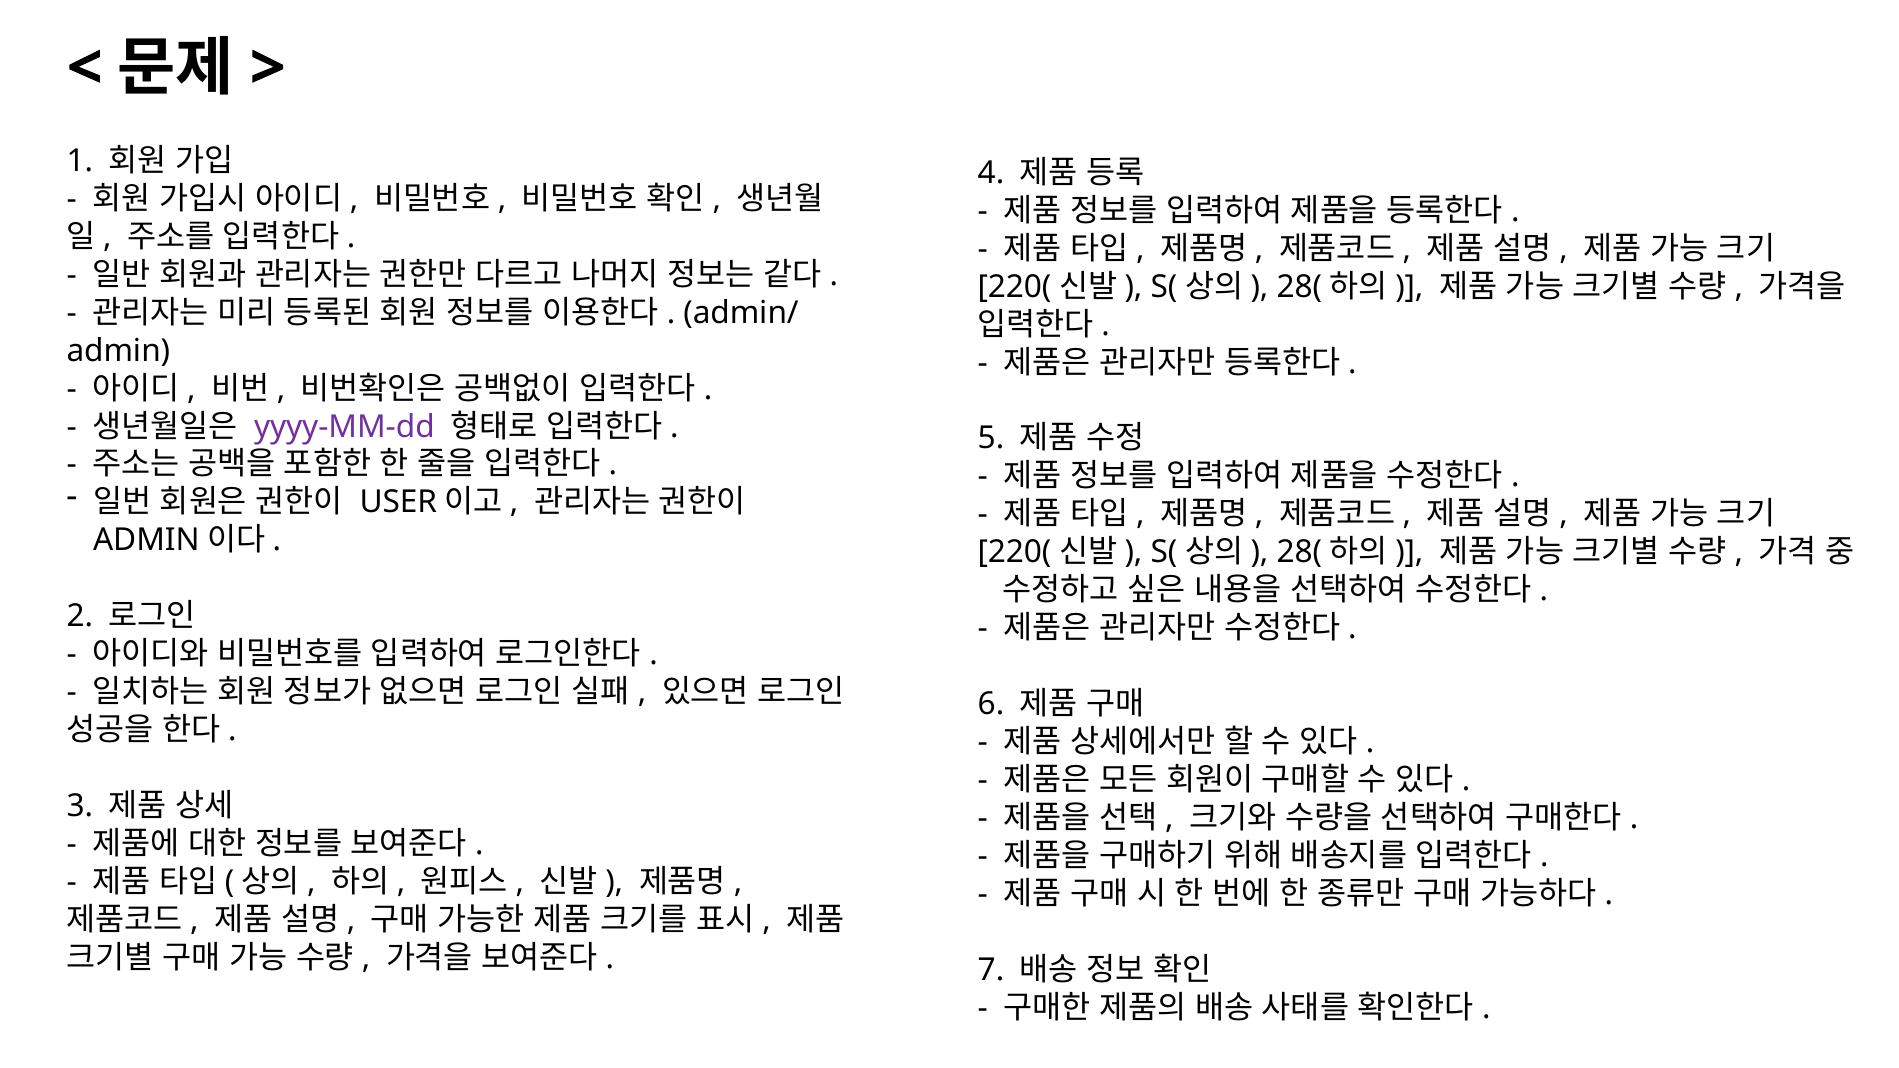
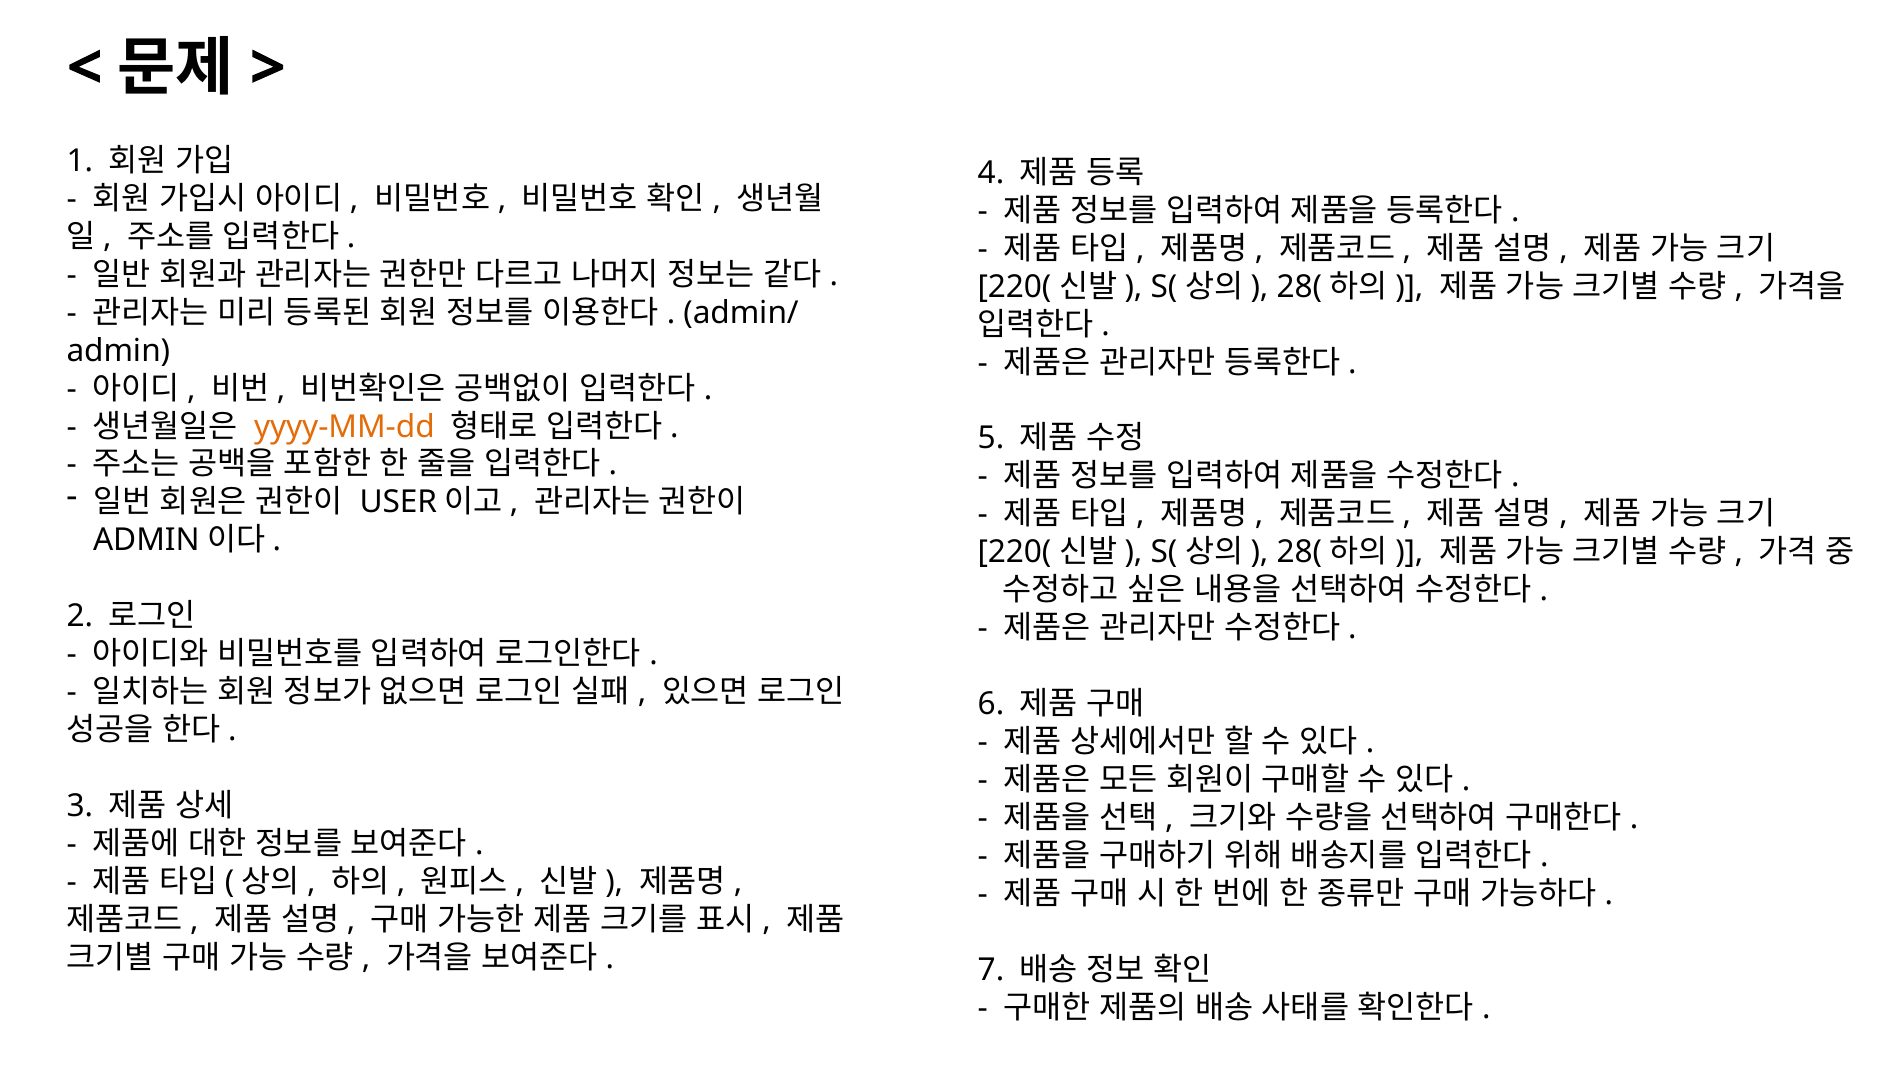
yyyy-MM-dd colour: purple -> orange (344, 427)
